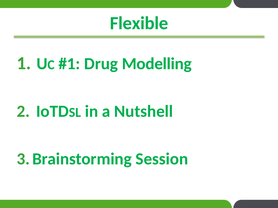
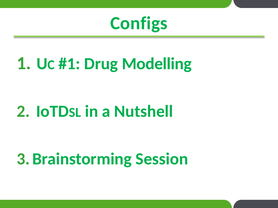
Flexible: Flexible -> Configs (139, 23)
